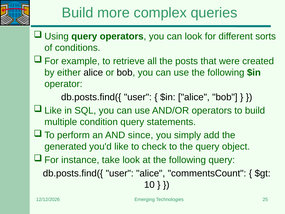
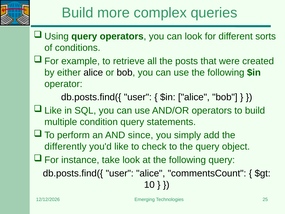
generated: generated -> differently (65, 146)
